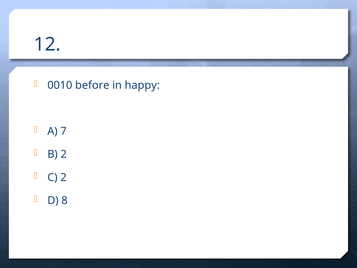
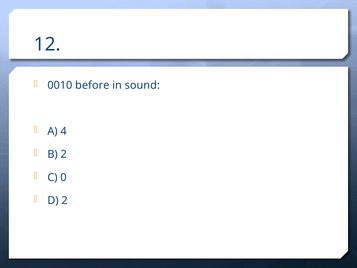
happy: happy -> sound (142, 85)
7: 7 -> 4 (64, 131)
C 2: 2 -> 0 (63, 177)
D 8: 8 -> 2 (65, 200)
